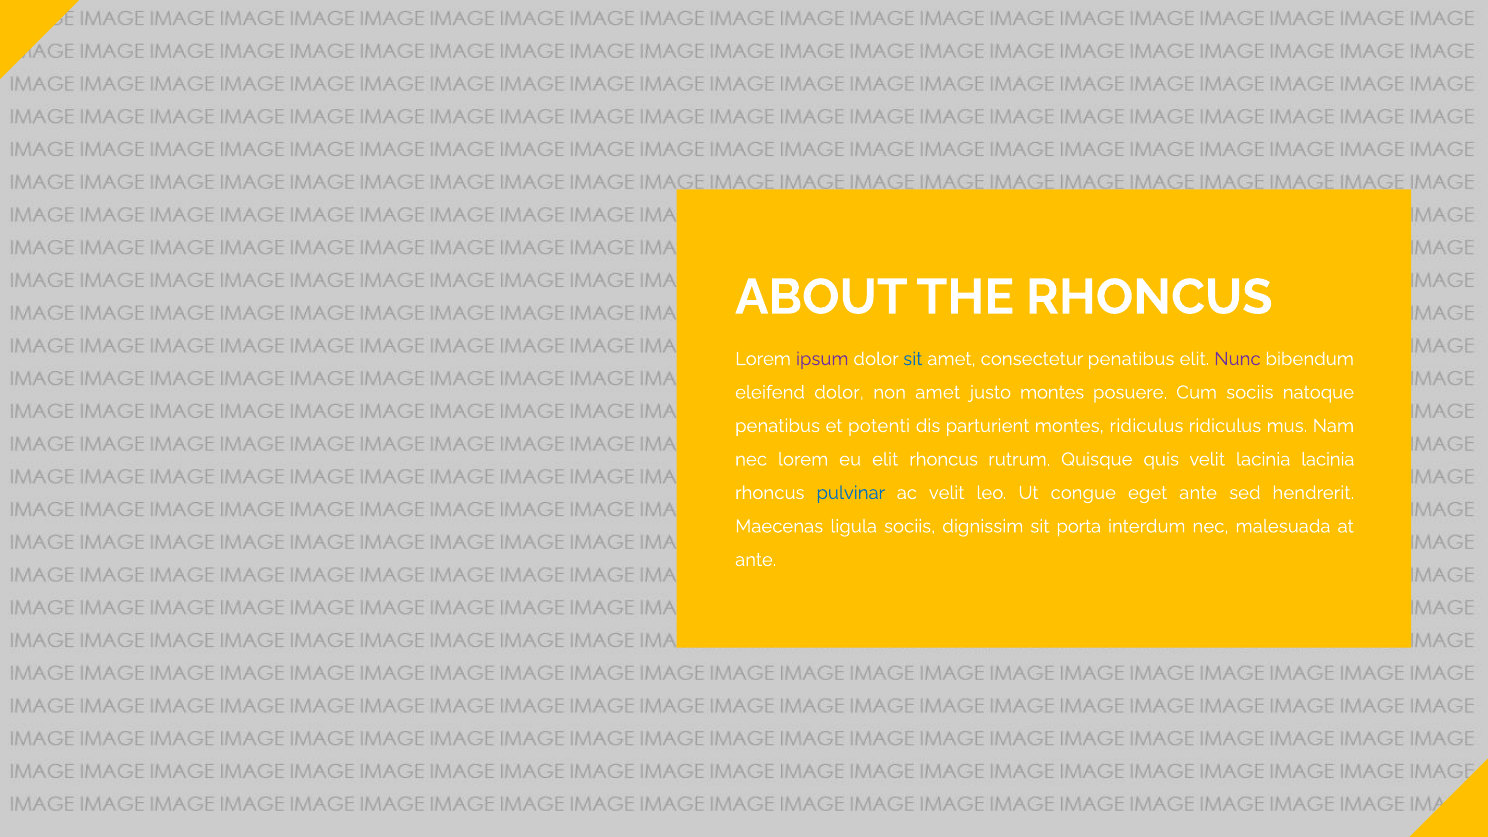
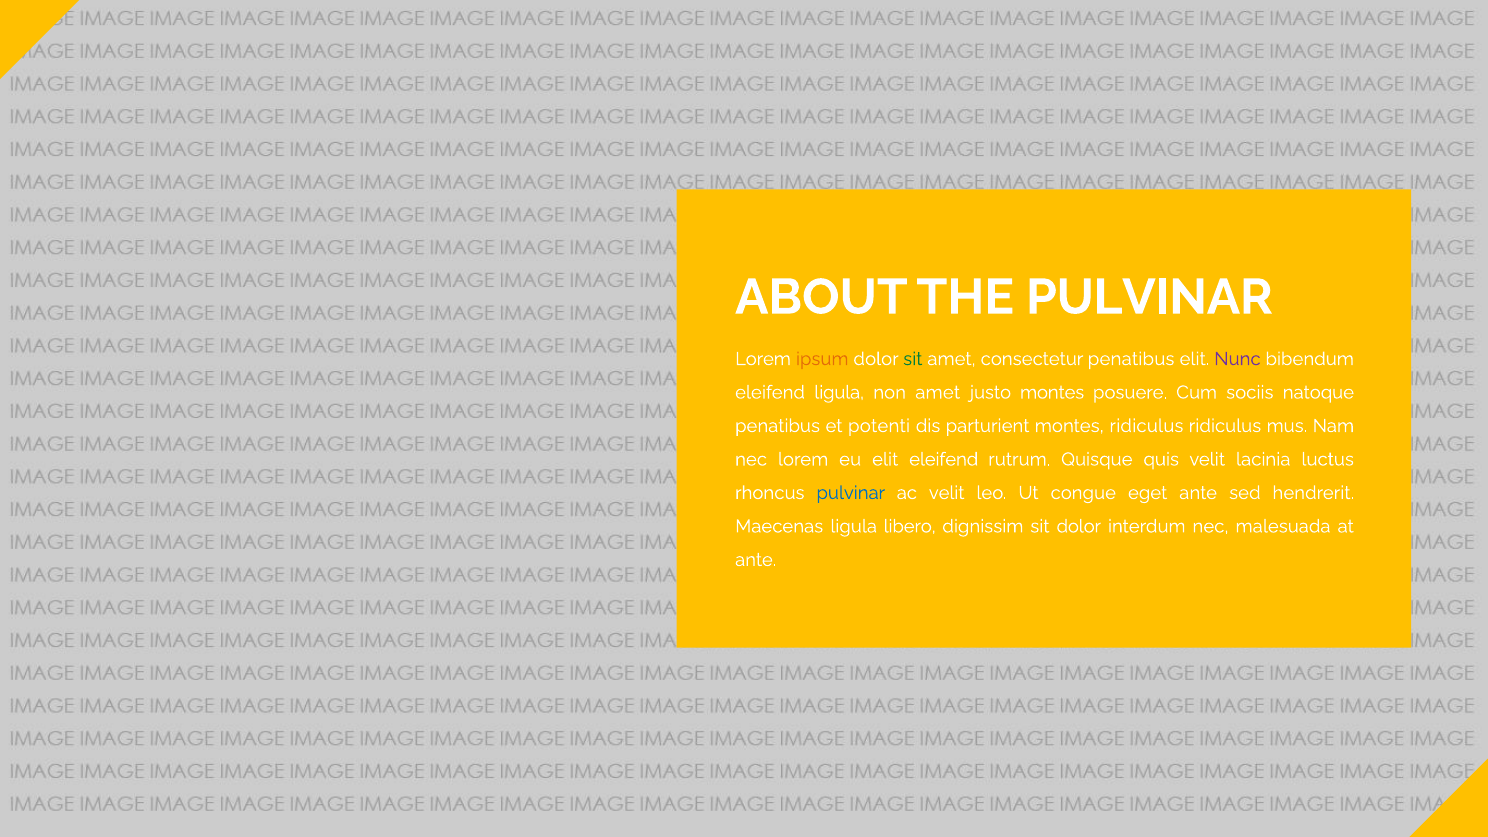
THE RHONCUS: RHONCUS -> PULVINAR (1149, 297)
ipsum colour: purple -> orange (822, 359)
sit colour: blue -> green (913, 359)
eleifend dolor: dolor -> ligula (839, 392)
elit rhoncus: rhoncus -> eleifend (944, 459)
lacinia lacinia: lacinia -> luctus (1328, 459)
ligula sociis: sociis -> libero (910, 526)
sit porta: porta -> dolor (1079, 526)
